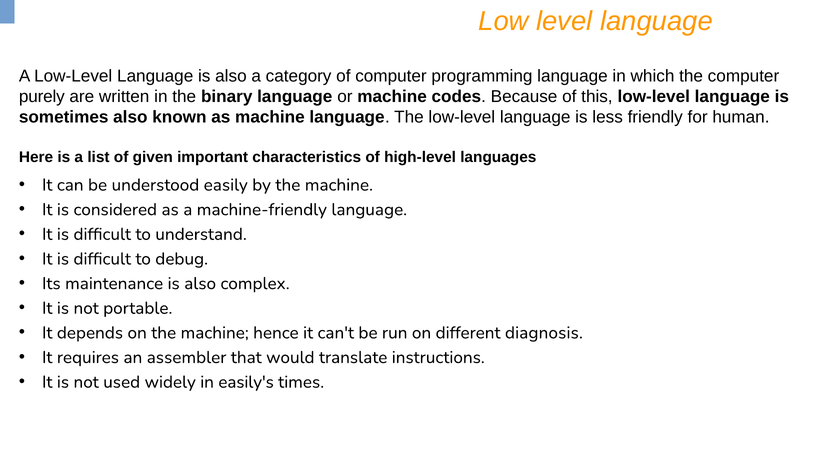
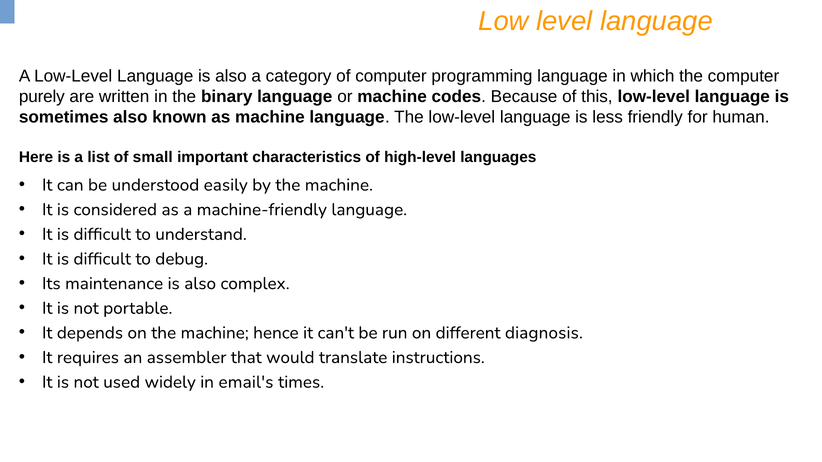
given: given -> small (153, 157)
easily's: easily's -> email's (246, 382)
